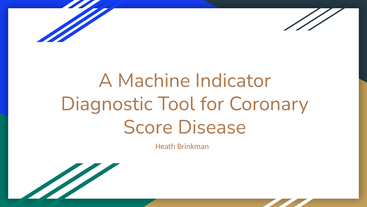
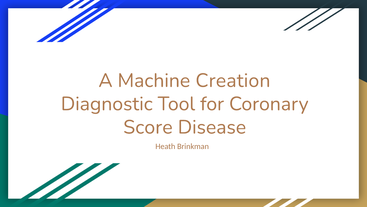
Indicator: Indicator -> Creation (233, 80)
